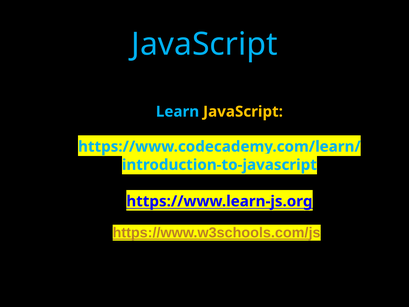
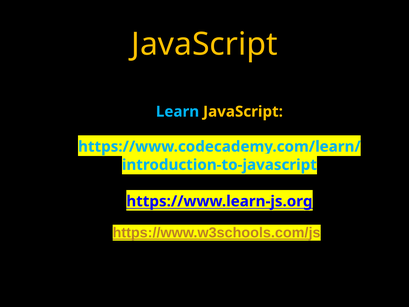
JavaScript colour: light blue -> yellow (204, 44)
